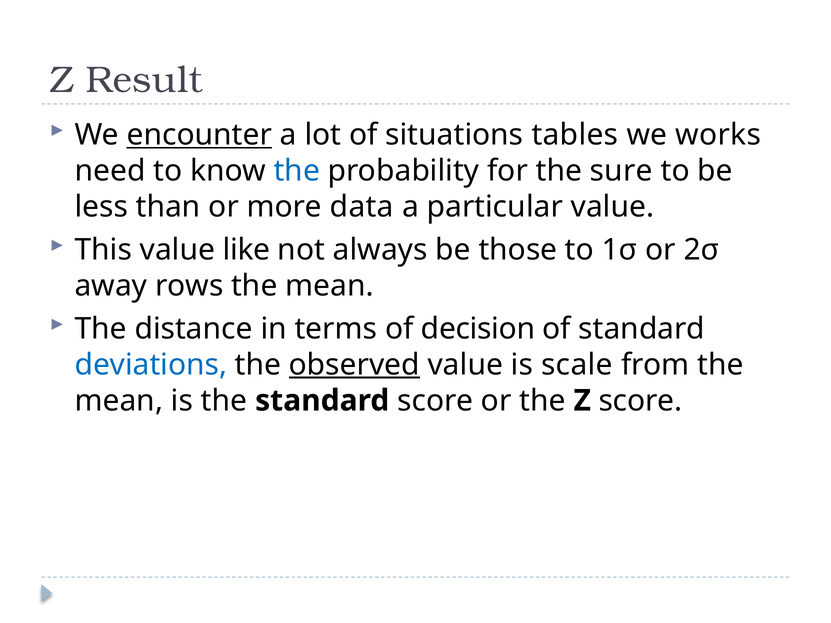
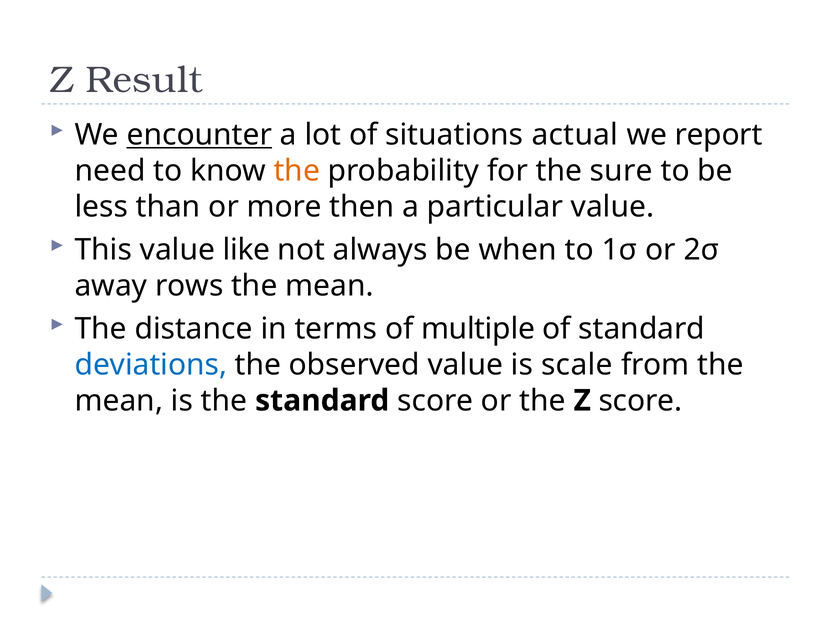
tables: tables -> actual (575, 135)
works: works -> report (719, 135)
the colour: blue -> orange (297, 171)
data: data -> then (362, 207)
those: those -> when (518, 250)
decision: decision -> multiple (478, 329)
observed underline: present -> none (354, 365)
